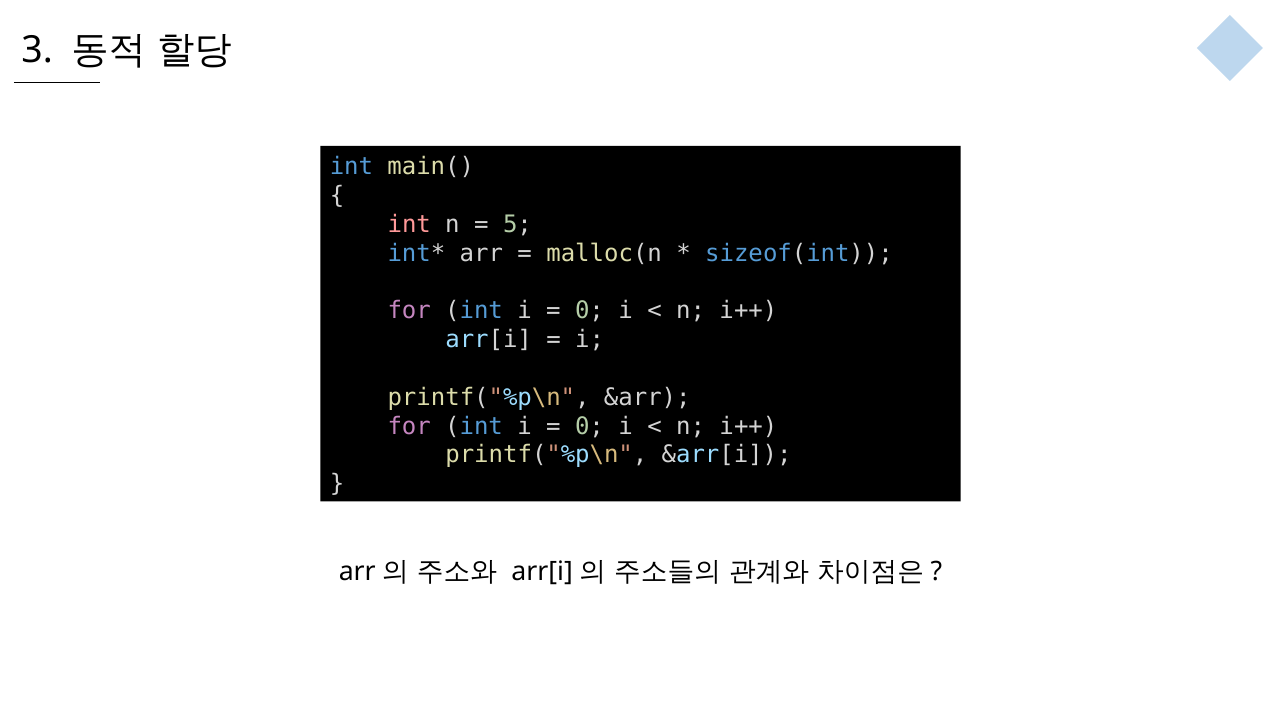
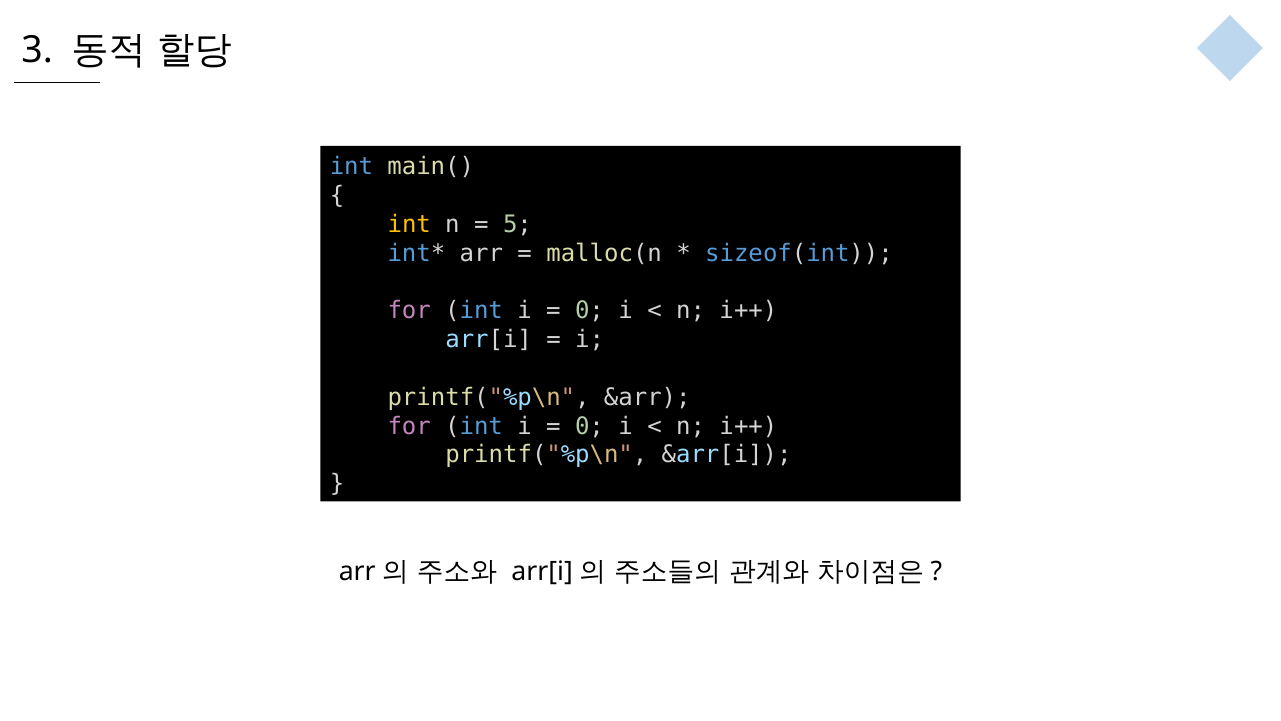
int colour: pink -> yellow (409, 224)
